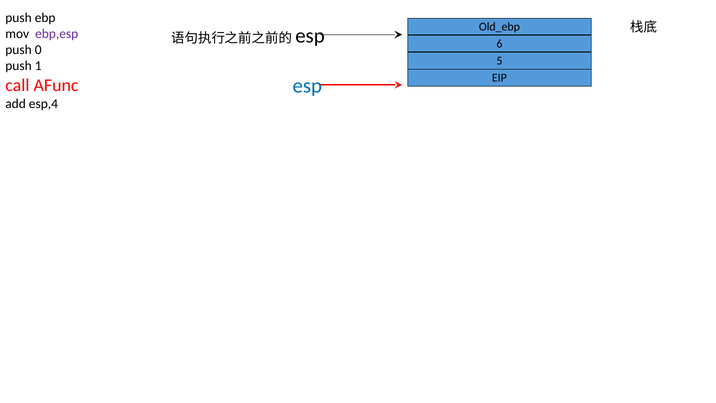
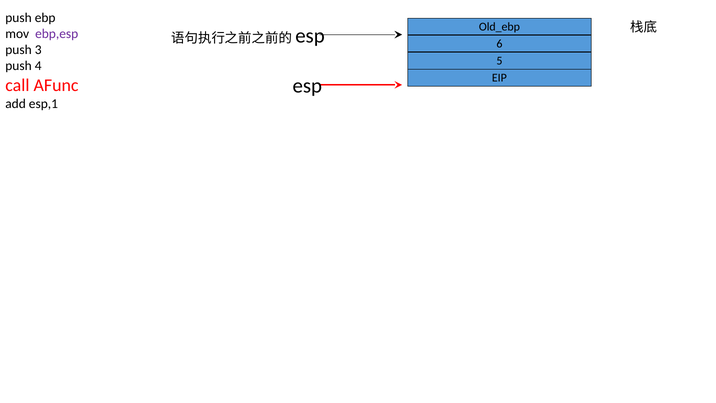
0: 0 -> 3 (38, 50)
1: 1 -> 4 (38, 66)
esp colour: blue -> black (307, 86)
esp,4: esp,4 -> esp,1 (43, 104)
